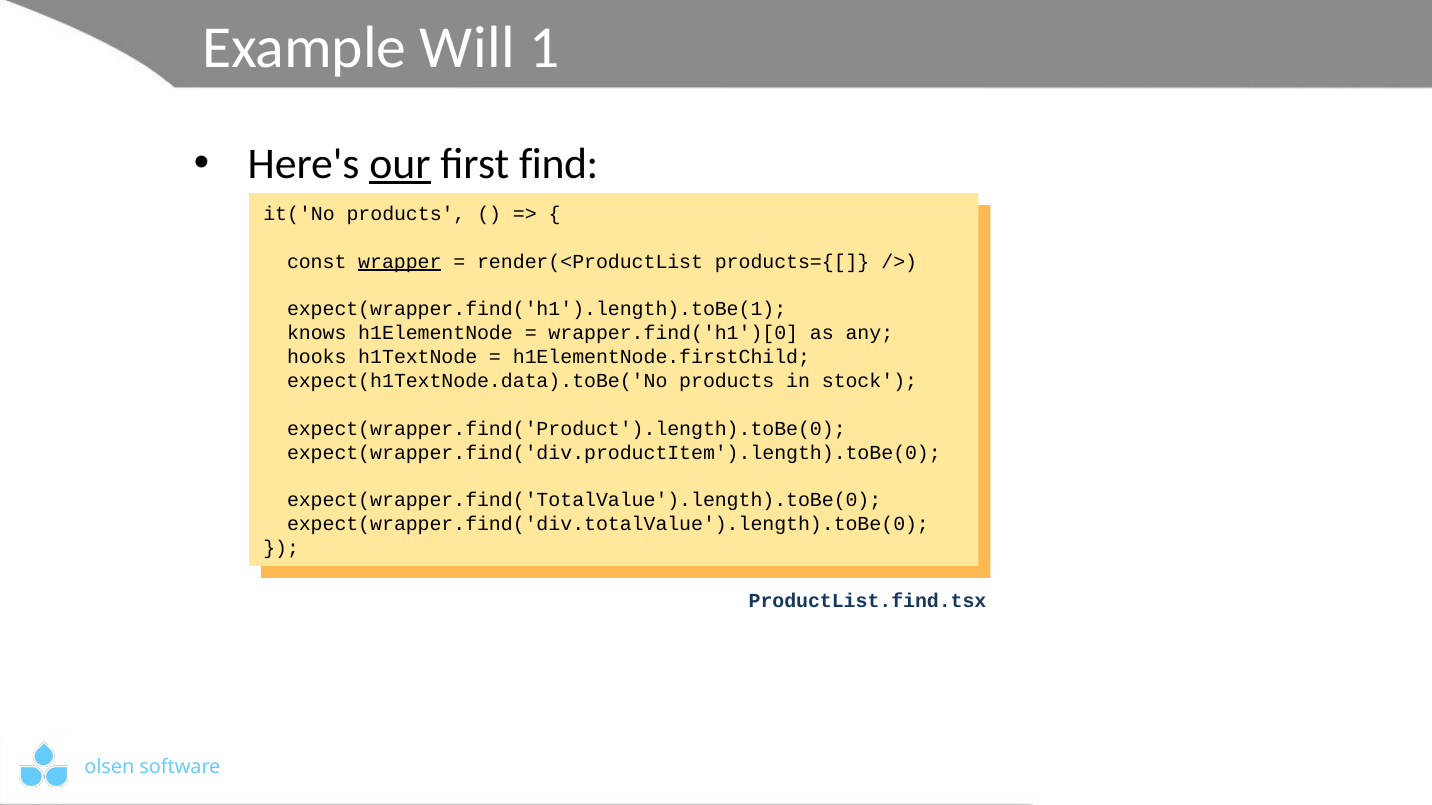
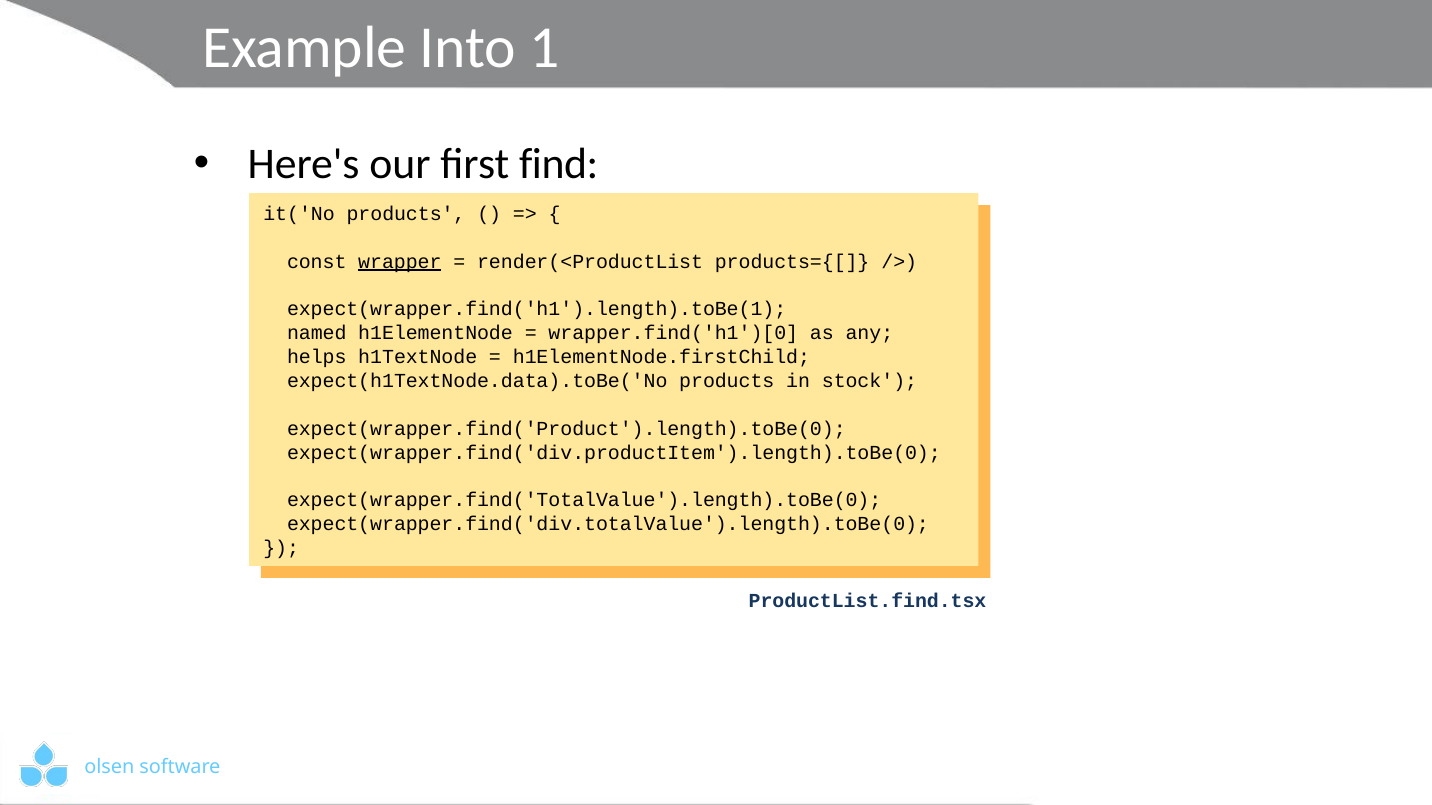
Will: Will -> Into (468, 48)
our underline: present -> none (400, 164)
knows: knows -> named (317, 333)
hooks: hooks -> helps (317, 357)
